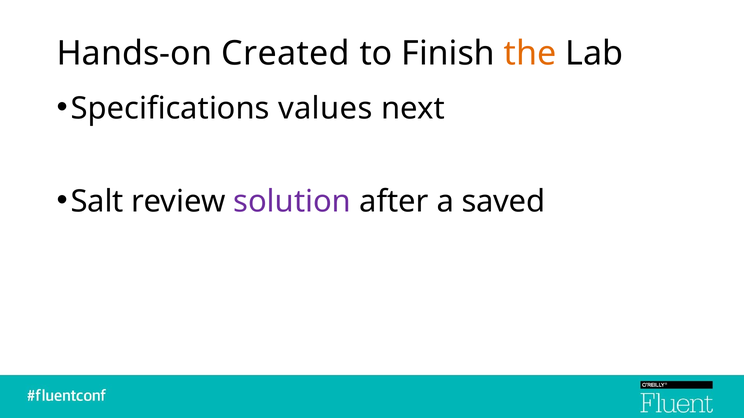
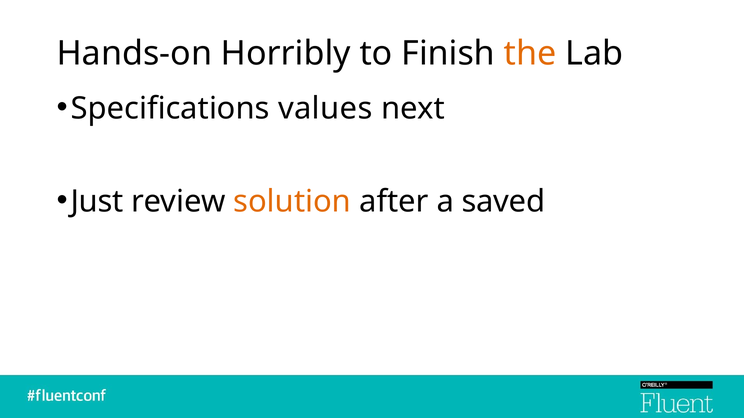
Created: Created -> Horribly (286, 53)
Salt: Salt -> Just (97, 202)
solution colour: purple -> orange (292, 202)
